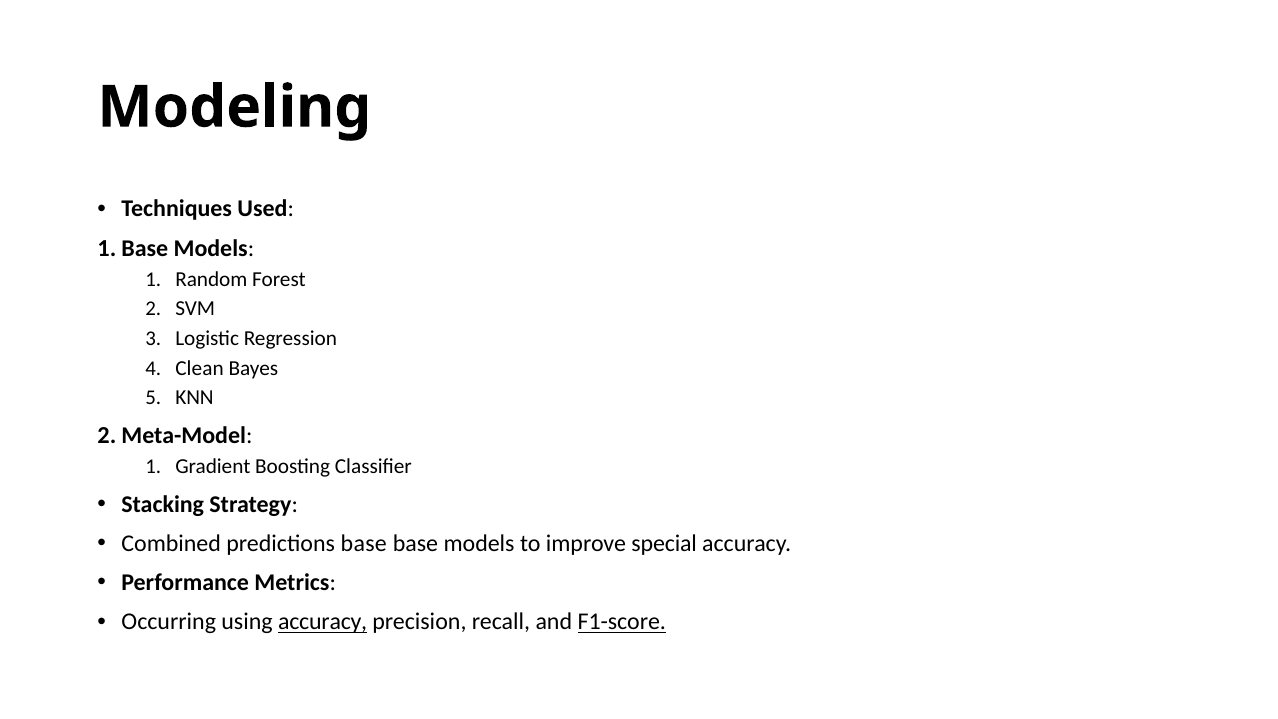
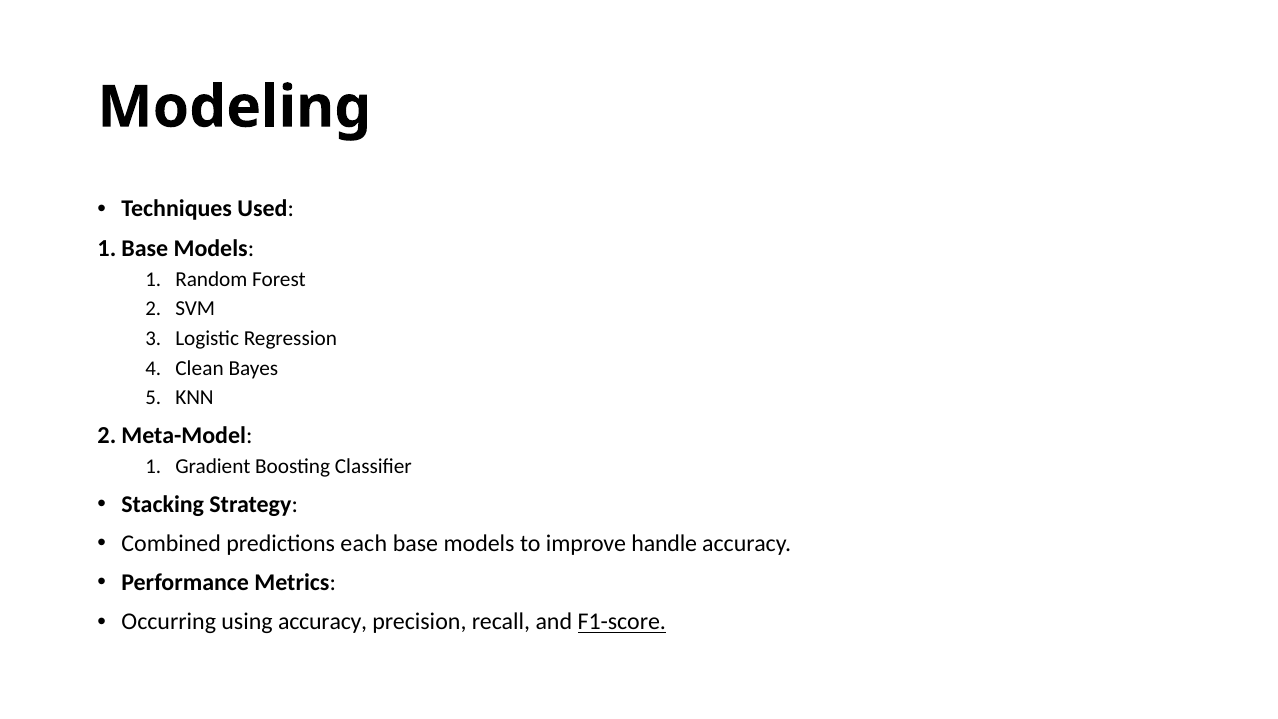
predictions base: base -> each (364, 544)
special: special -> handle (664, 544)
accuracy underline: present -> none (323, 622)
